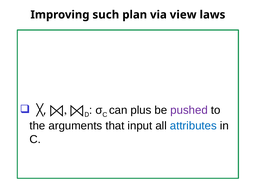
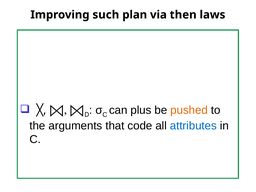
view: view -> then (183, 15)
pushed colour: purple -> orange (189, 110)
input: input -> code (140, 126)
